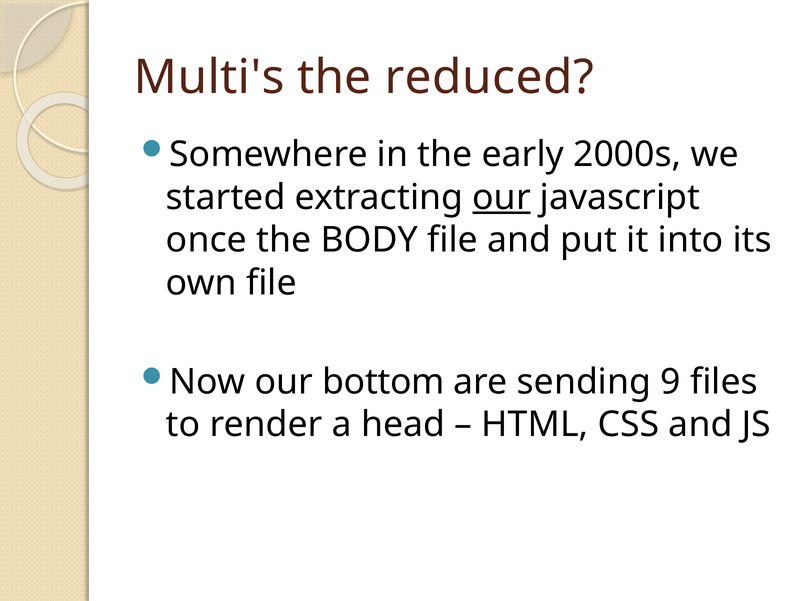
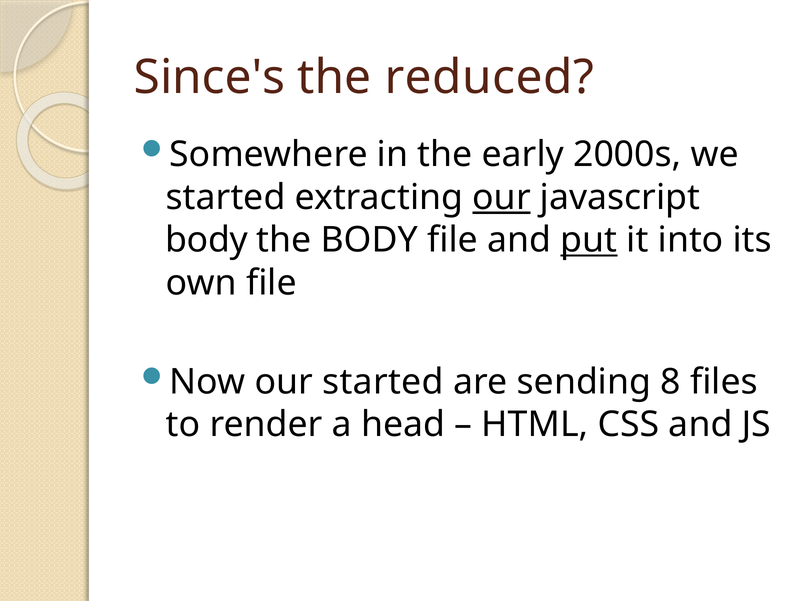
Multi's: Multi's -> Since's (210, 78)
once: once -> body (207, 240)
put underline: none -> present (589, 240)
our bottom: bottom -> started (383, 382)
9: 9 -> 8 (671, 382)
